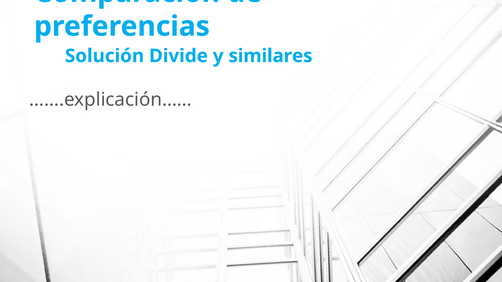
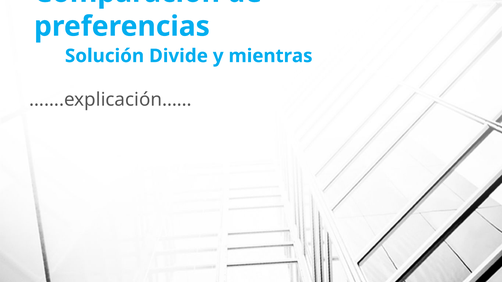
similares: similares -> mientras (270, 56)
